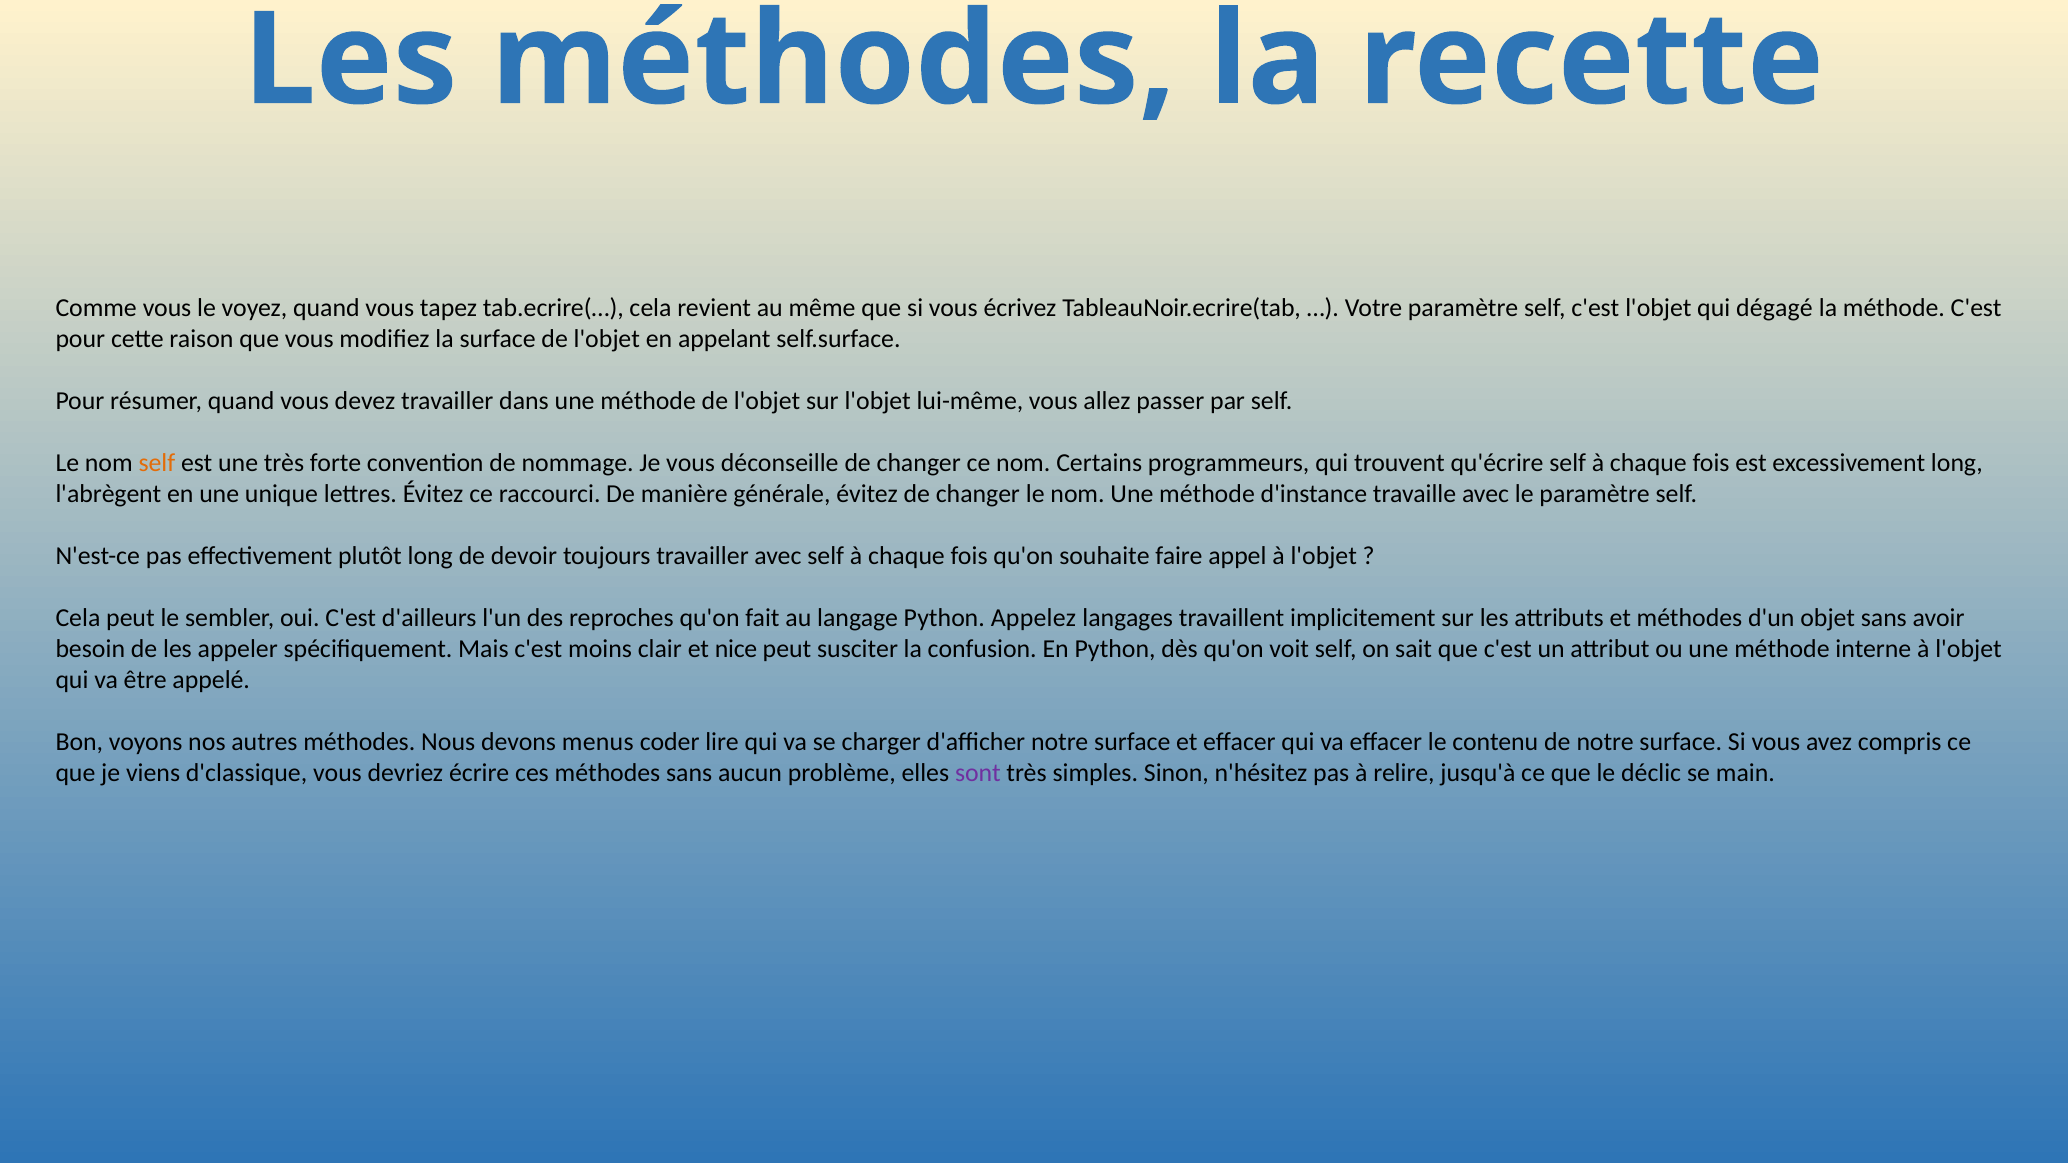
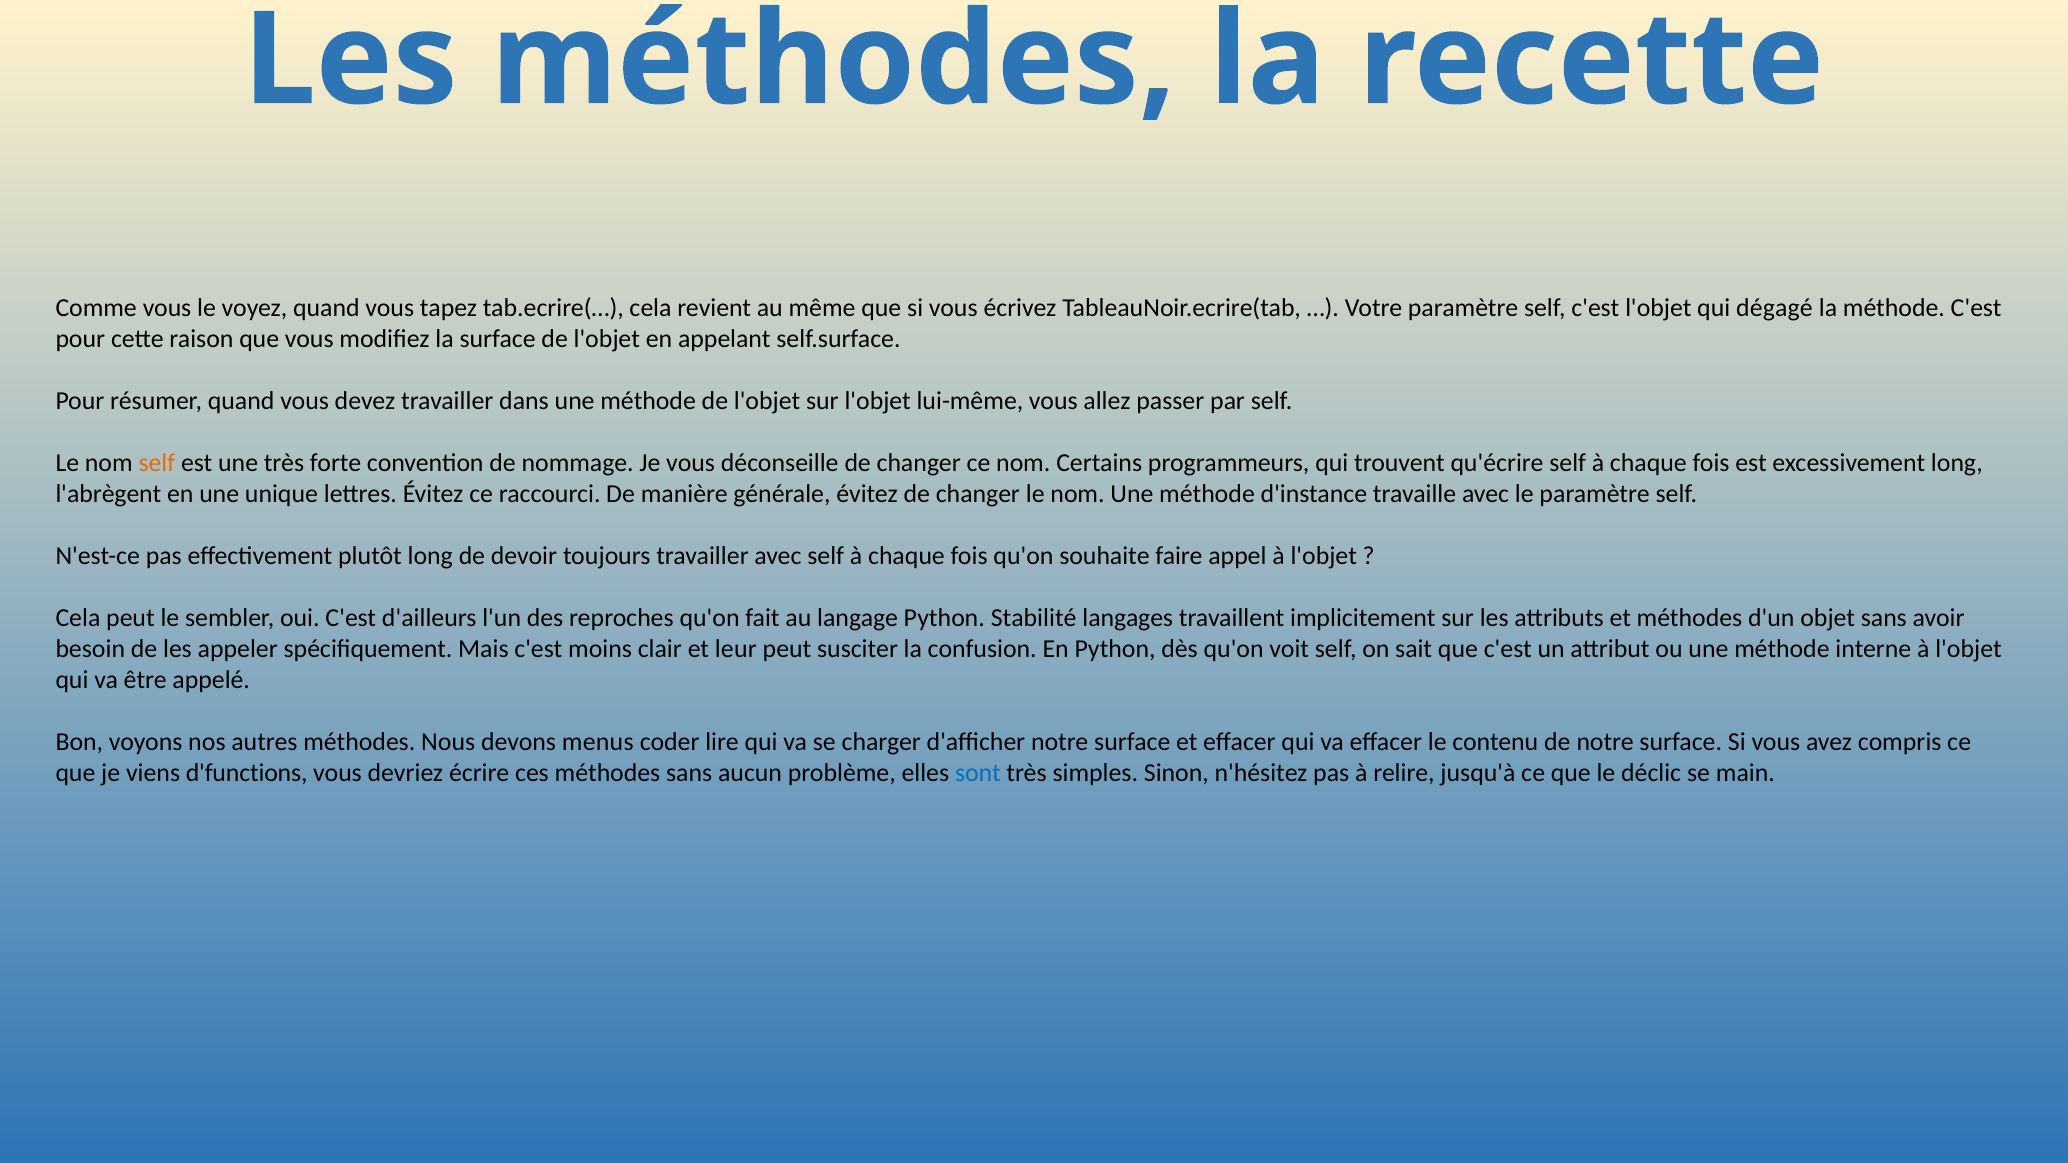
Appelez: Appelez -> Stabilité (1034, 619)
nice: nice -> leur (736, 650)
d'classique: d'classique -> d'functions (247, 774)
sont colour: purple -> blue (978, 774)
